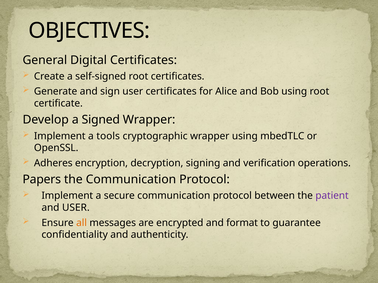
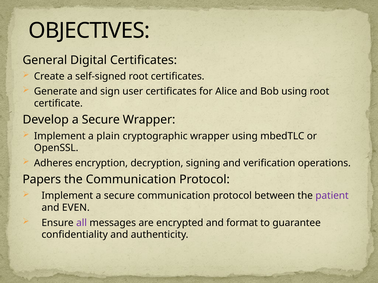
Develop a Signed: Signed -> Secure (101, 120)
tools: tools -> plain (108, 136)
and USER: USER -> EVEN (76, 208)
all colour: orange -> purple (82, 223)
